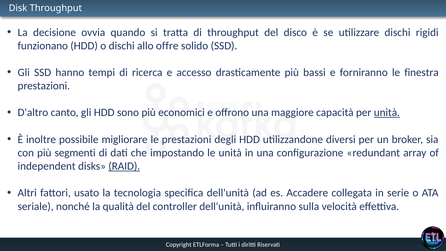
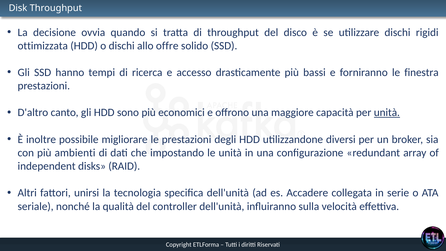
funzionano: funzionano -> ottimizzata (43, 46)
segmenti: segmenti -> ambienti (75, 153)
RAID underline: present -> none (124, 166)
usato: usato -> unirsi (87, 193)
